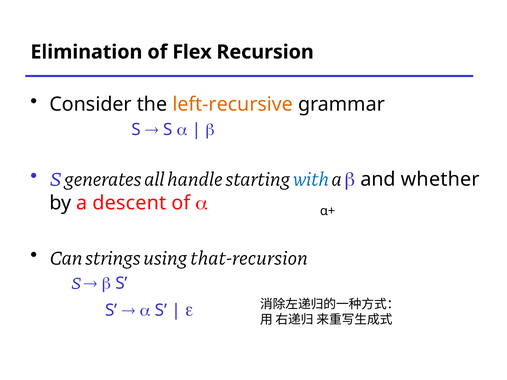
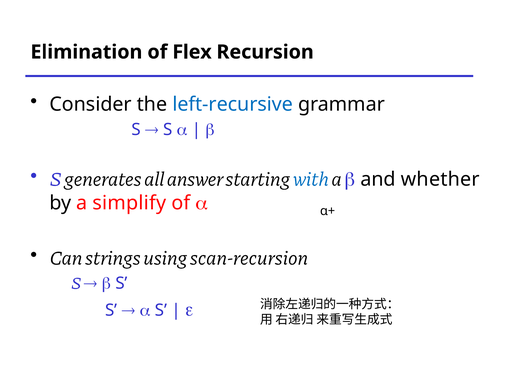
left-recursive colour: orange -> blue (233, 104)
handle: handle -> answer (195, 179)
descent: descent -> simplify (129, 203)
that-recursion: that-recursion -> scan-recursion (249, 258)
